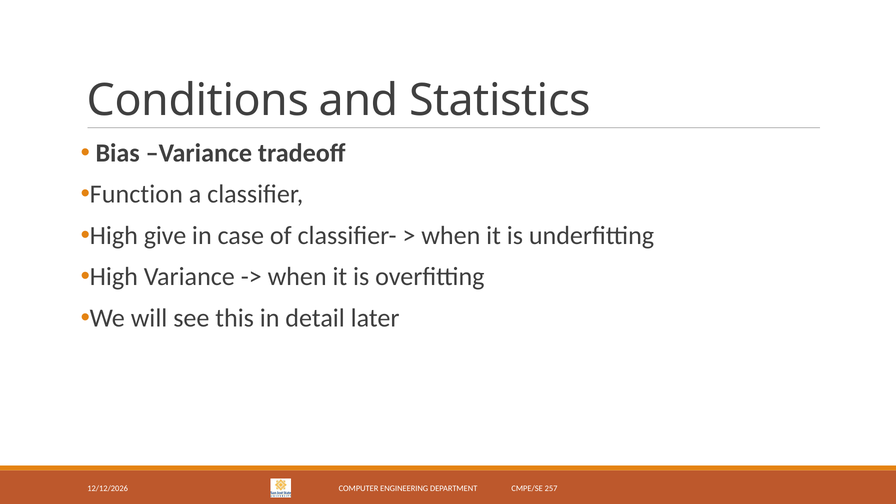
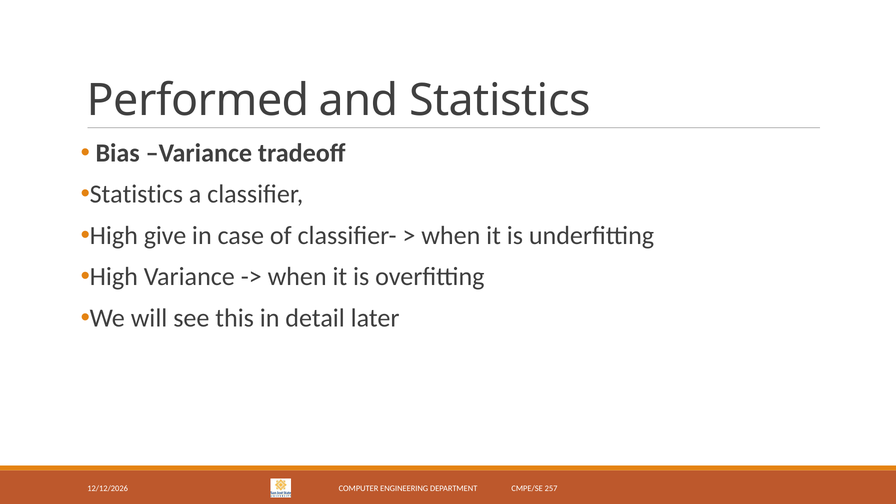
Conditions: Conditions -> Performed (198, 100)
Function: Function -> Statistics (136, 194)
